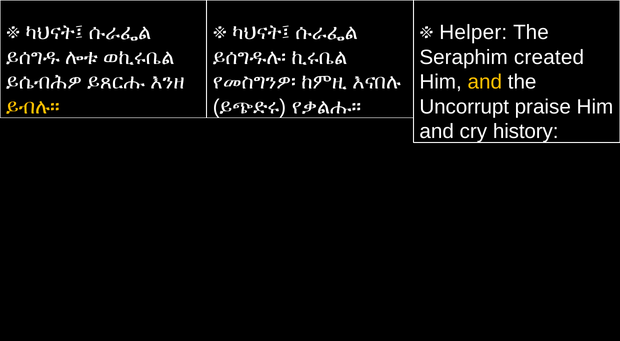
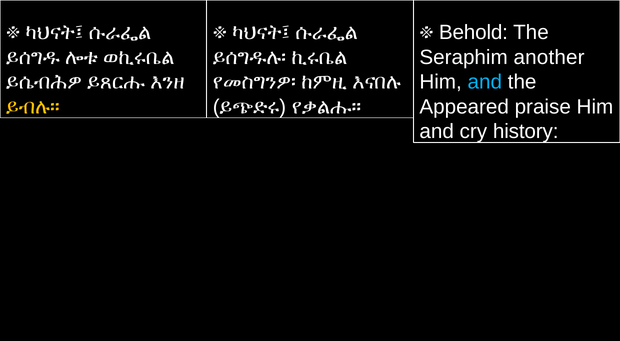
Helper: Helper -> Behold (473, 32)
created: created -> another (549, 57)
and colour: yellow -> light blue (485, 82)
Uncorrupt: Uncorrupt -> Appeared (464, 107)
